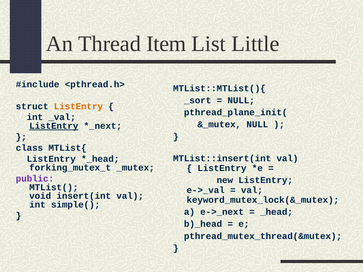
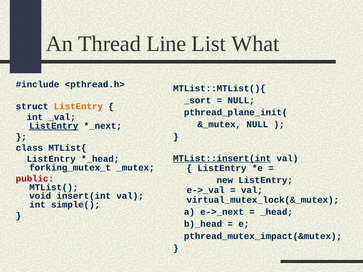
Item: Item -> Line (166, 44)
Little: Little -> What (255, 44)
MTList::insert(int underline: none -> present (222, 159)
public colour: purple -> red (35, 179)
keyword_mutex_lock(&_mutex: keyword_mutex_lock(&_mutex -> virtual_mutex_lock(&_mutex (263, 200)
pthread_mutex_thread(&mutex: pthread_mutex_thread(&mutex -> pthread_mutex_impact(&mutex (263, 236)
